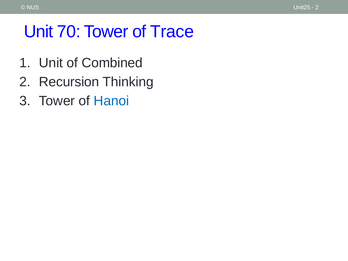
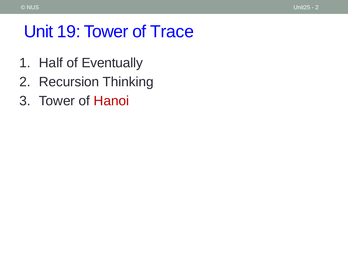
70: 70 -> 19 (69, 32)
Unit: Unit -> Half (51, 63)
Combined: Combined -> Eventually (112, 63)
Hanoi colour: blue -> red (111, 101)
